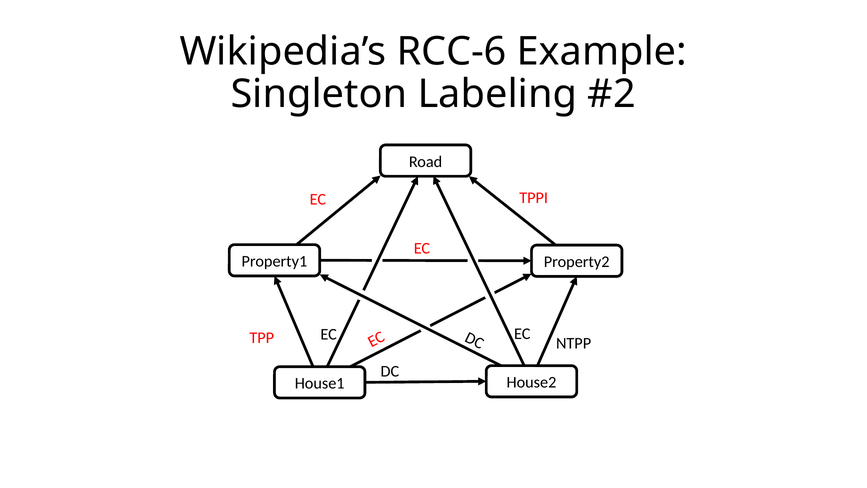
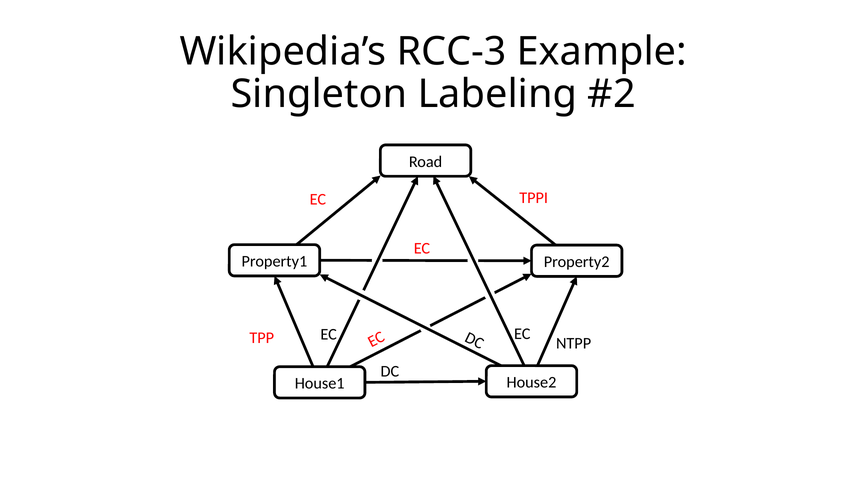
RCC-6: RCC-6 -> RCC-3 (452, 51)
